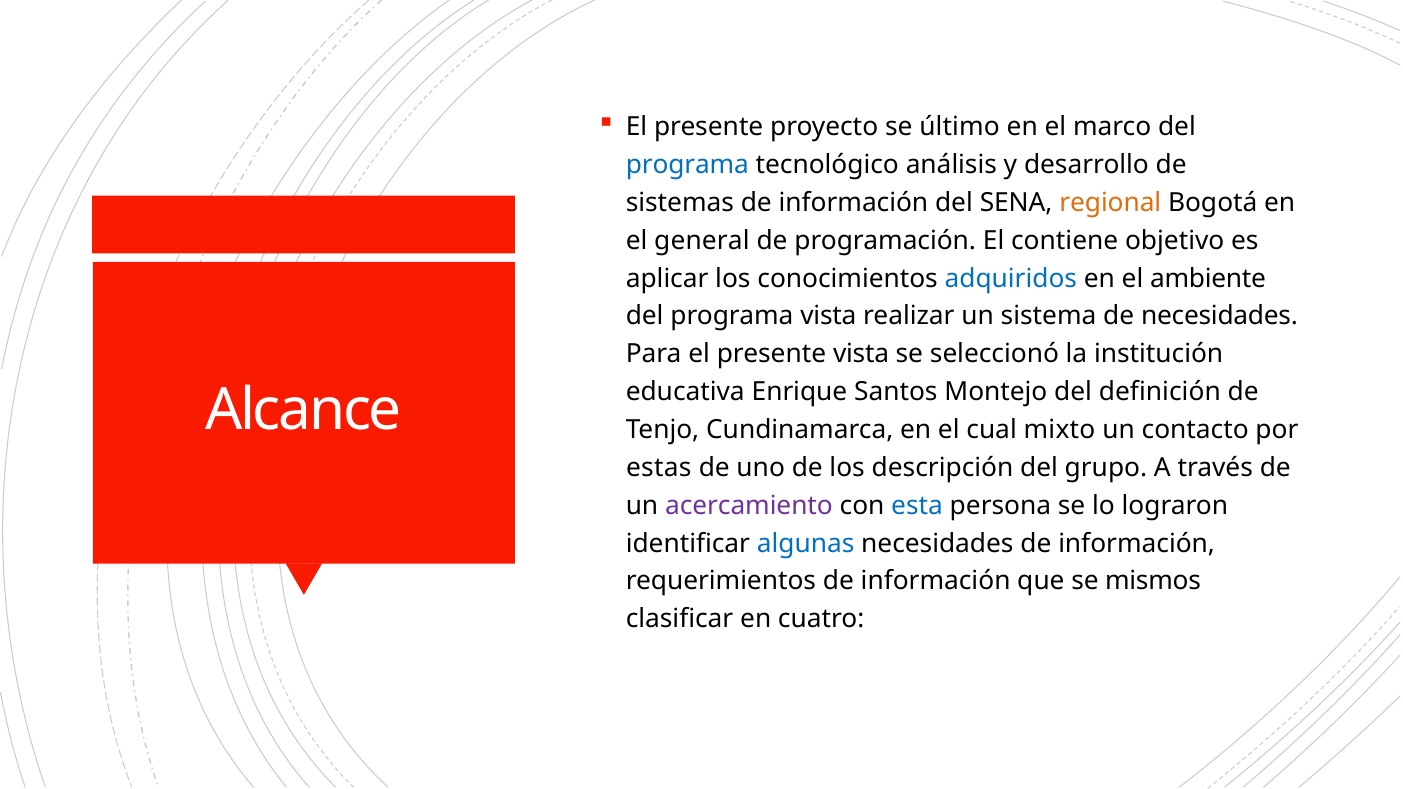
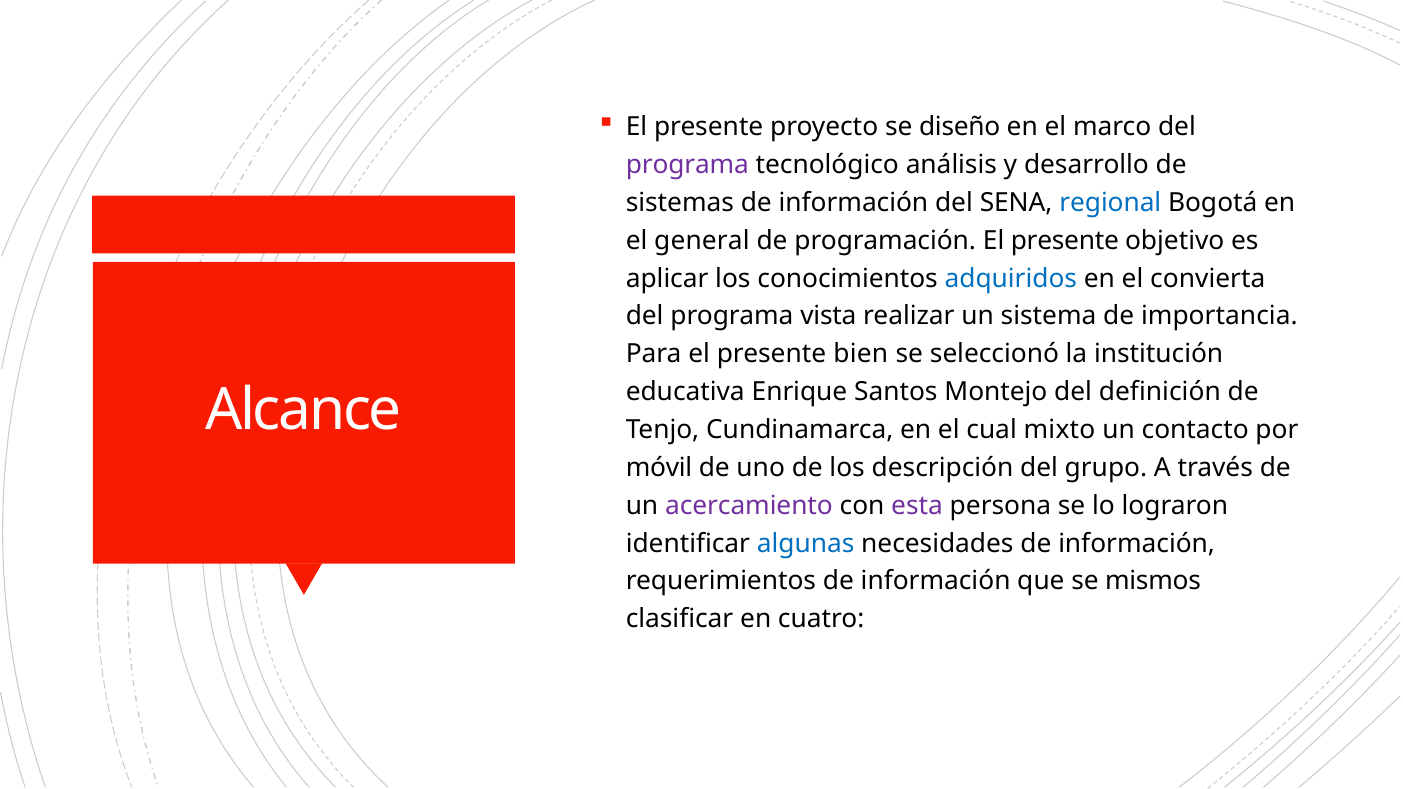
último: último -> diseño (960, 127)
programa colour: blue -> purple (687, 165)
regional colour: orange -> blue (1110, 203)
programación El contiene: contiene -> presente (1065, 241)
ambiente: ambiente -> convierta (1208, 278)
de necesidades: necesidades -> importancia (1219, 316)
presente vista: vista -> bien (861, 354)
estas: estas -> móvil (659, 468)
esta colour: blue -> purple (917, 506)
